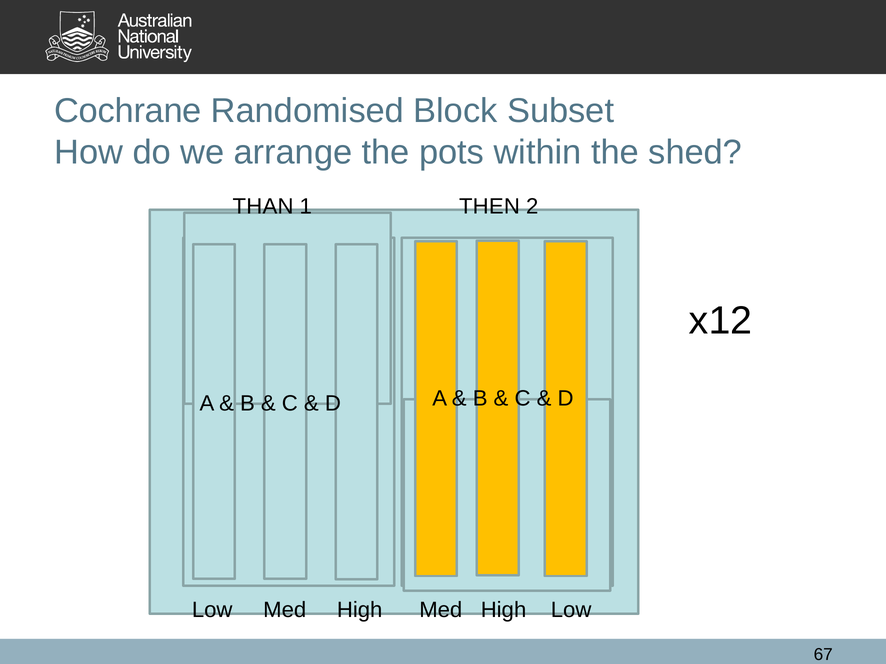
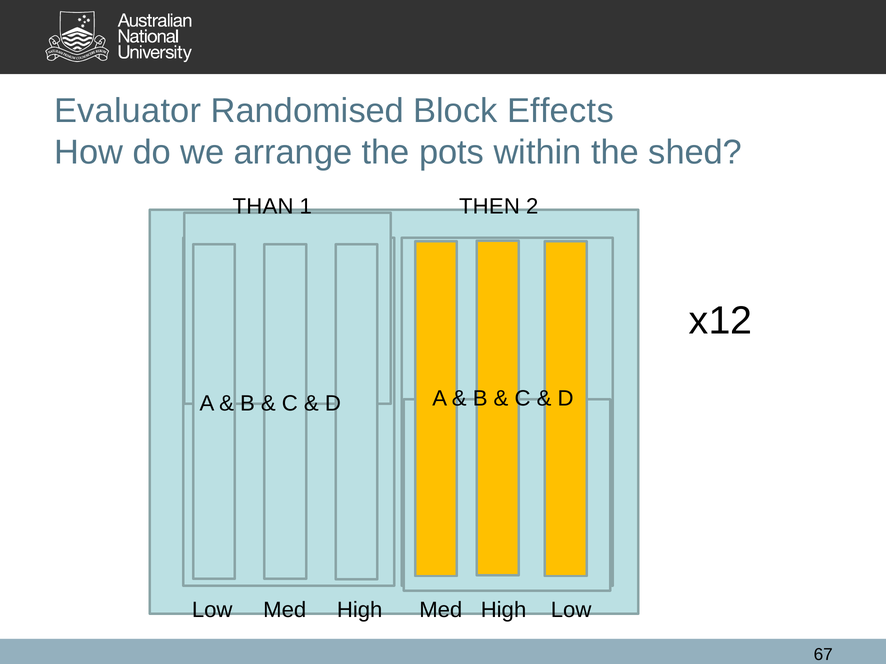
Cochrane: Cochrane -> Evaluator (128, 111)
Subset: Subset -> Effects (560, 111)
